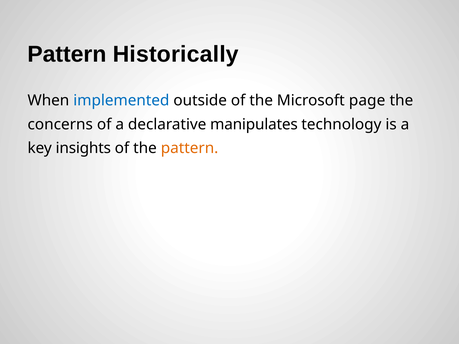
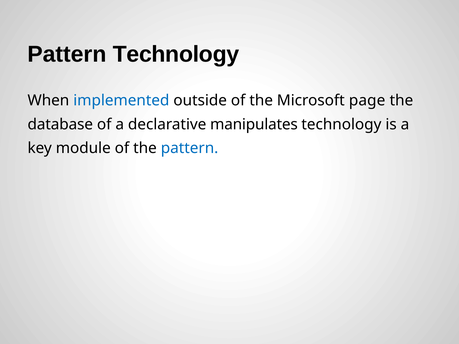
Pattern Historically: Historically -> Technology (176, 54)
concerns: concerns -> database (60, 125)
insights: insights -> module (83, 148)
pattern colour: orange -> blue (190, 148)
